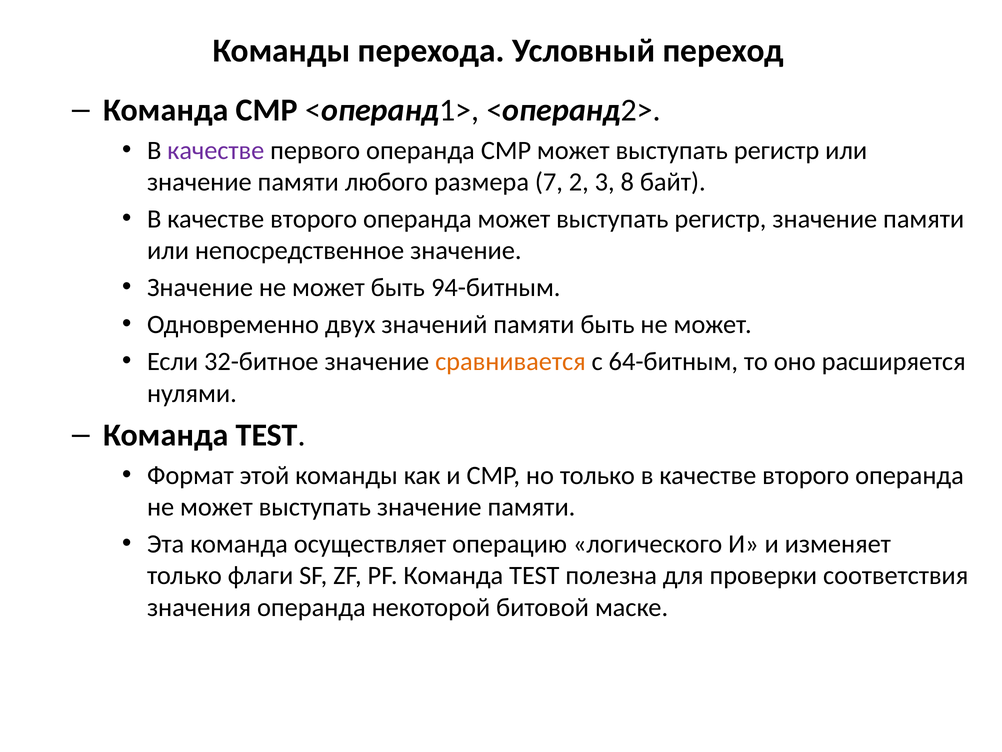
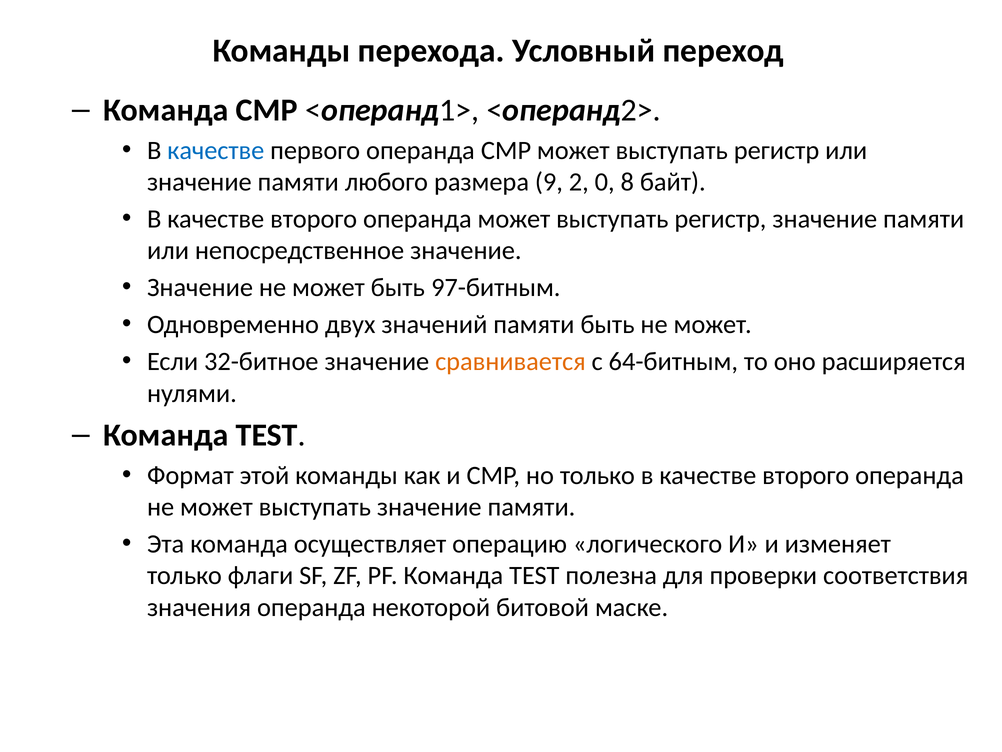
качестве colour: purple -> blue (216, 150)
7: 7 -> 9 (549, 182)
3: 3 -> 0 (605, 182)
94-битным: 94-битным -> 97-битным (496, 288)
